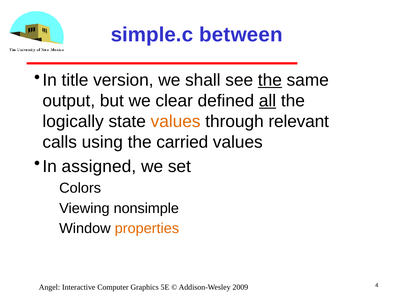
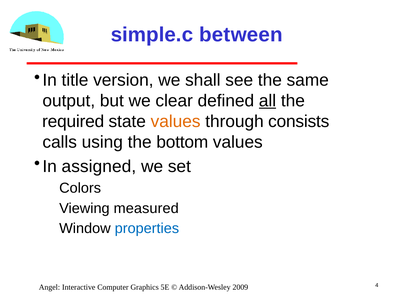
the underline: present -> none (270, 80)
logically: logically -> required (73, 122)
relevant: relevant -> consists (299, 122)
carried: carried -> bottom (182, 143)
nonsimple: nonsimple -> measured (146, 209)
properties colour: orange -> blue (147, 229)
